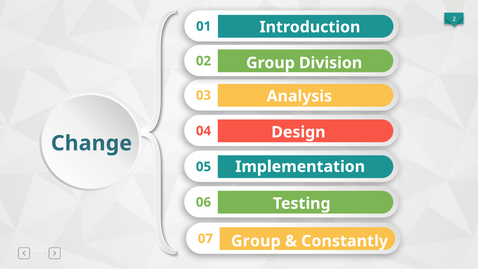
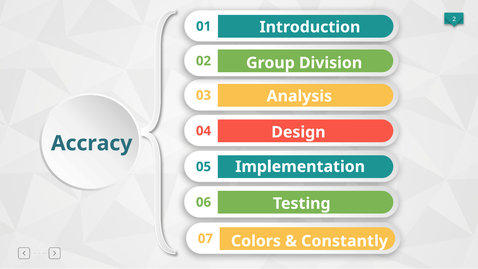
Change: Change -> Accracy (92, 143)
07 Group: Group -> Colors (256, 241)
